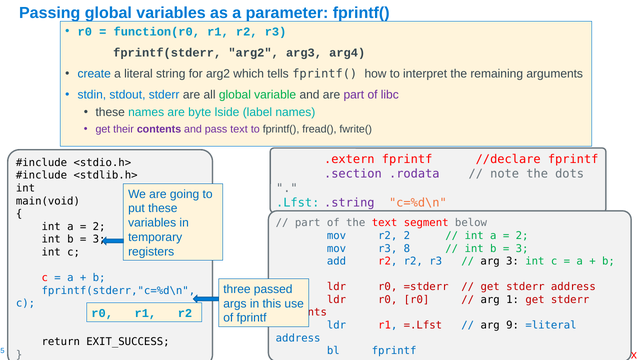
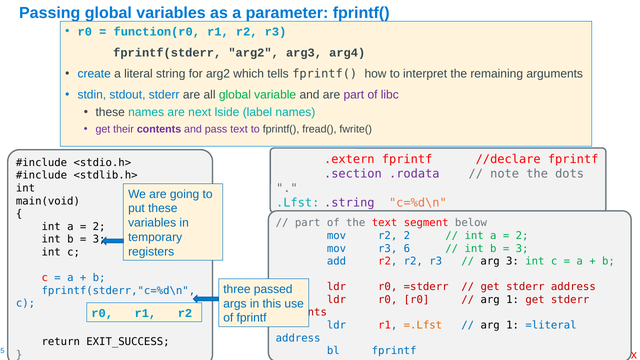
byte: byte -> next (200, 113)
8: 8 -> 6 (407, 248)
=.Lfst colour: red -> orange (423, 325)
9: 9 -> 1 (513, 325)
